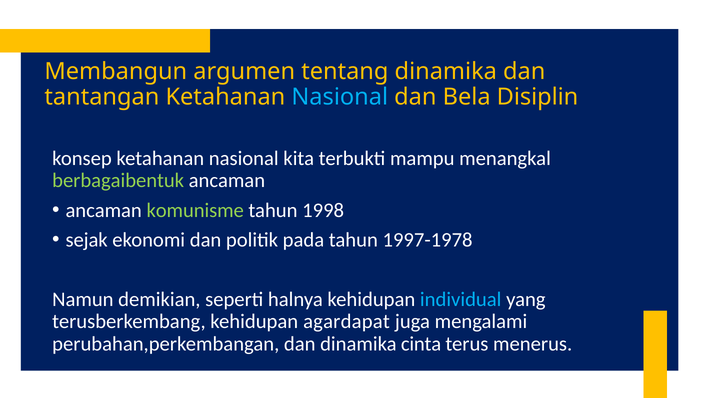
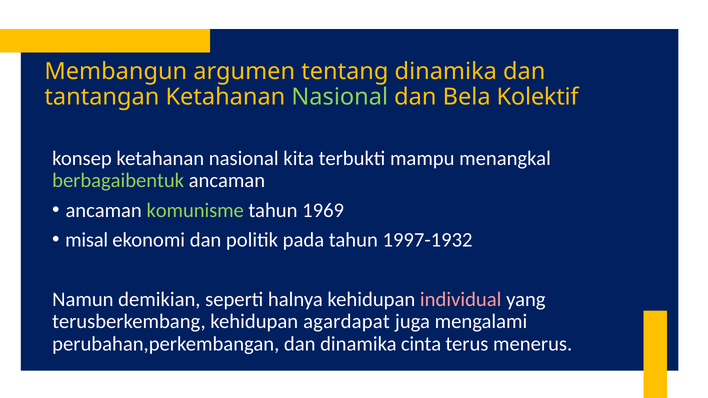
Nasional colour: light blue -> light green (340, 97)
Disiplin: Disiplin -> Kolektif (538, 97)
1998: 1998 -> 1969 (323, 210)
sejak: sejak -> misal (87, 240)
1997-1978: 1997-1978 -> 1997-1932 (428, 240)
individual colour: light blue -> pink (461, 299)
